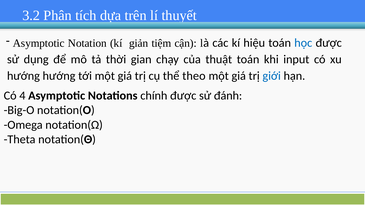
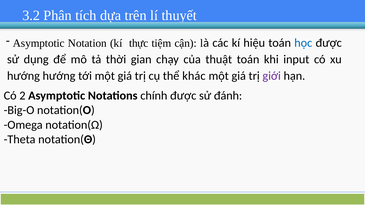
giản: giản -> thực (139, 43)
theo: theo -> khác (194, 76)
giới colour: blue -> purple (272, 76)
4: 4 -> 2 (22, 96)
